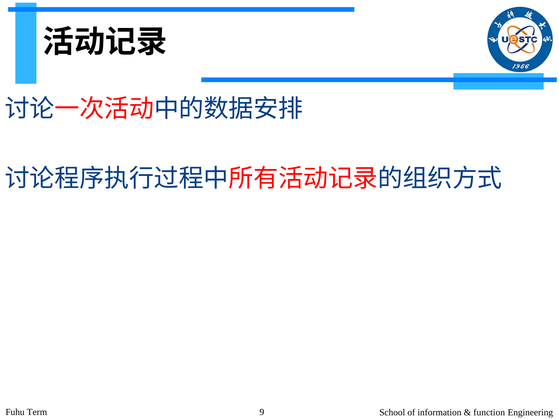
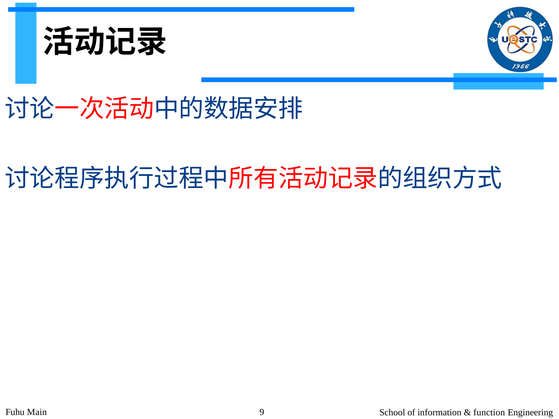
Term: Term -> Main (37, 412)
